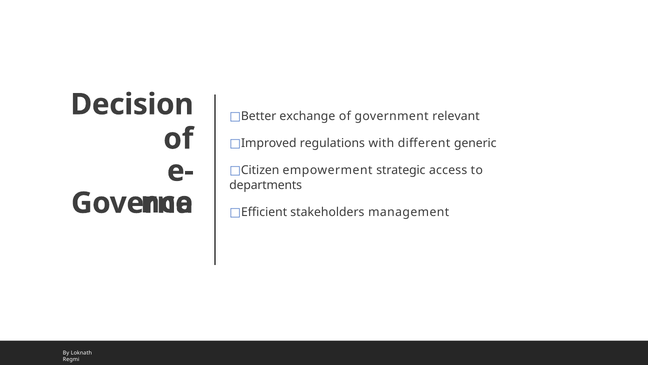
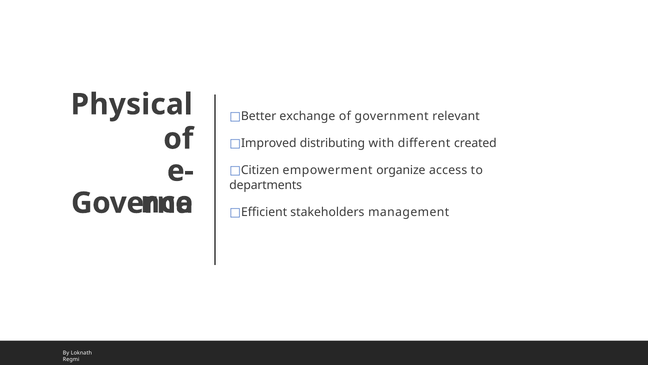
Decision: Decision -> Physical (132, 104)
regulations: regulations -> distributing (332, 143)
generic: generic -> created (475, 143)
strategic: strategic -> organize (401, 170)
